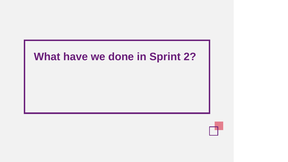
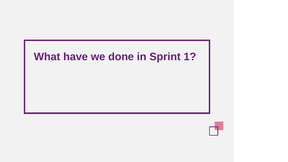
2: 2 -> 1 (190, 57)
